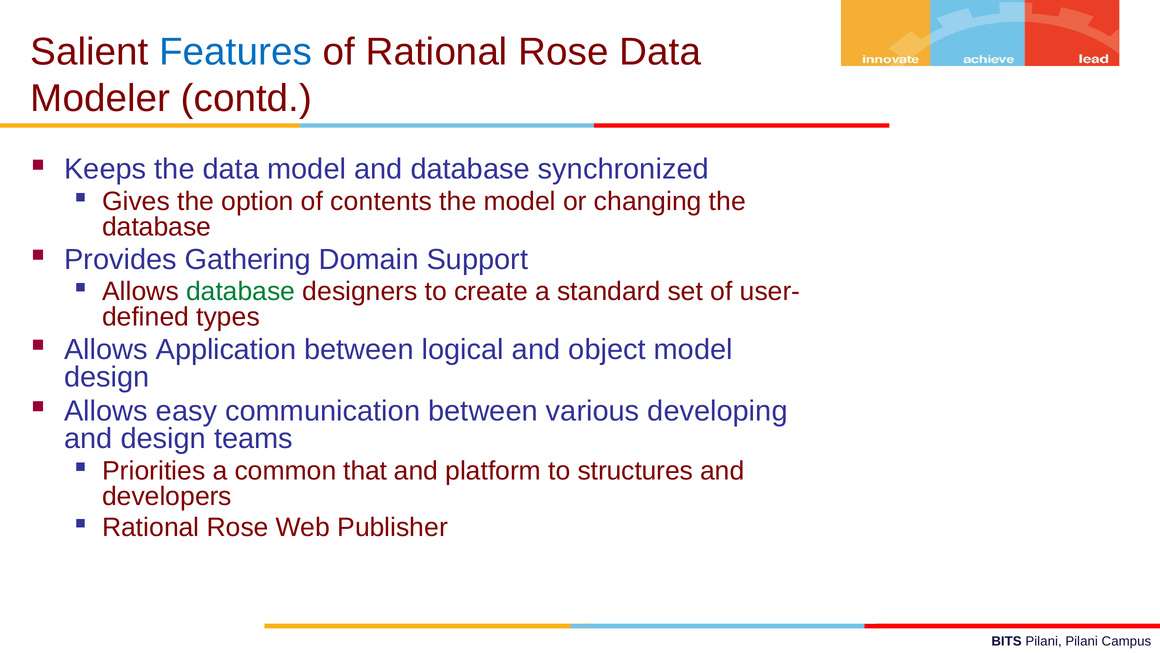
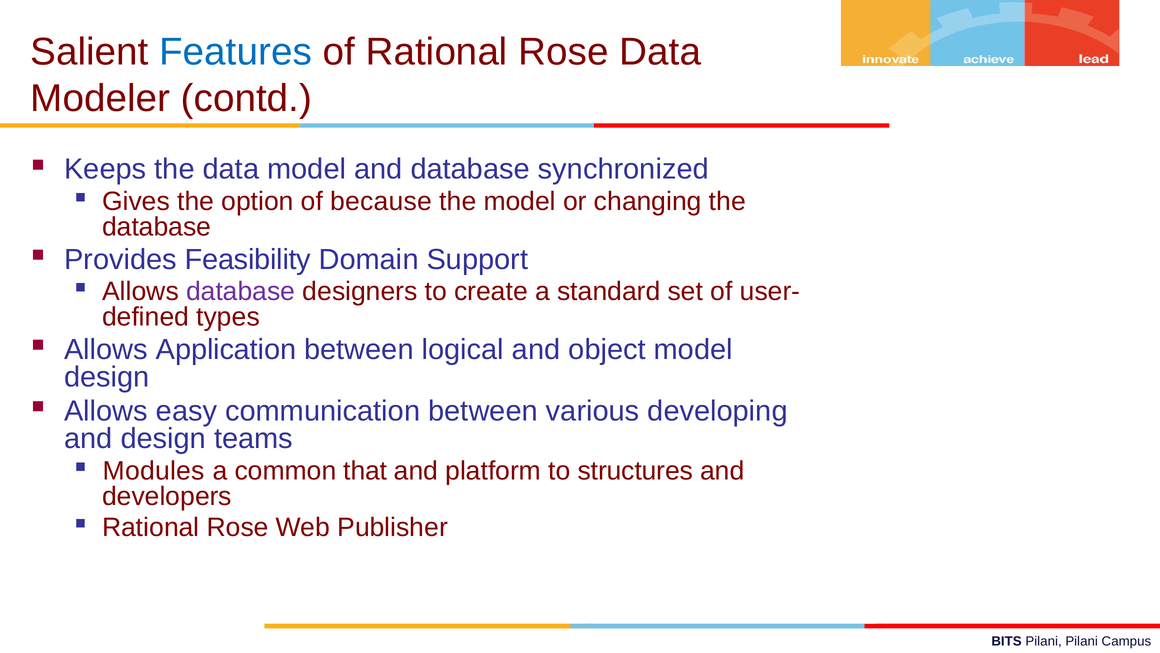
contents: contents -> because (381, 201)
Gathering: Gathering -> Feasibility (248, 259)
database colour: green -> purple (241, 291)
Priorities: Priorities -> Modules (154, 471)
